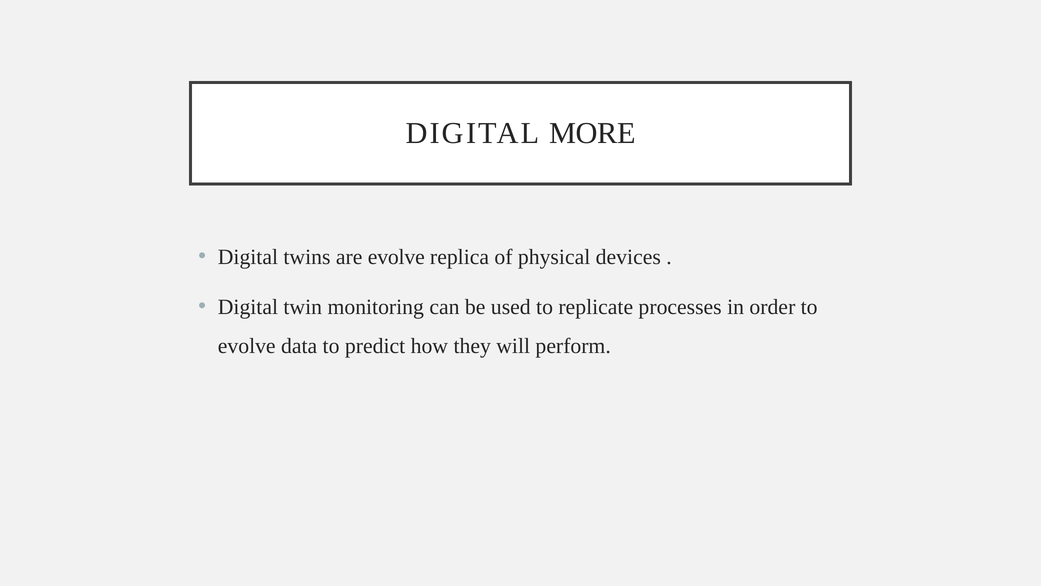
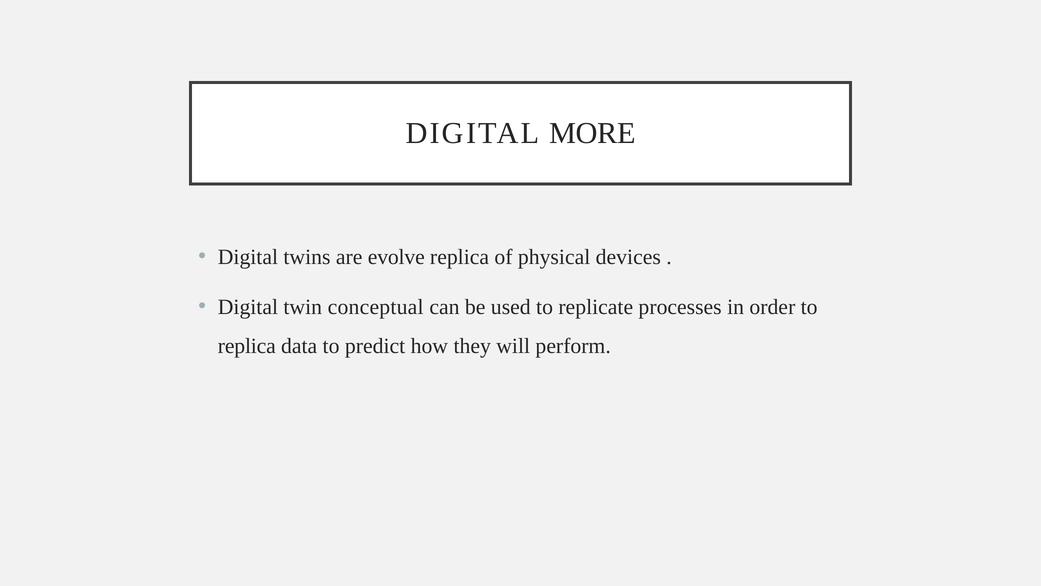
monitoring: monitoring -> conceptual (376, 307)
evolve: evolve -> replica (247, 346)
